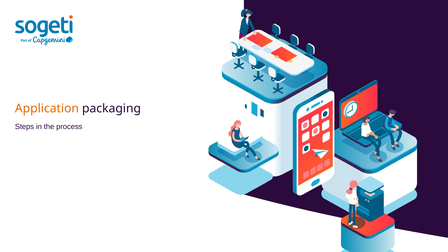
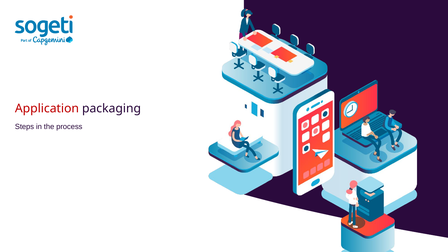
Application colour: orange -> red (47, 109)
